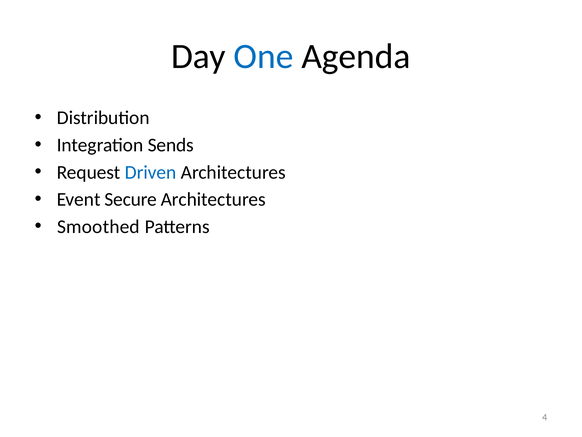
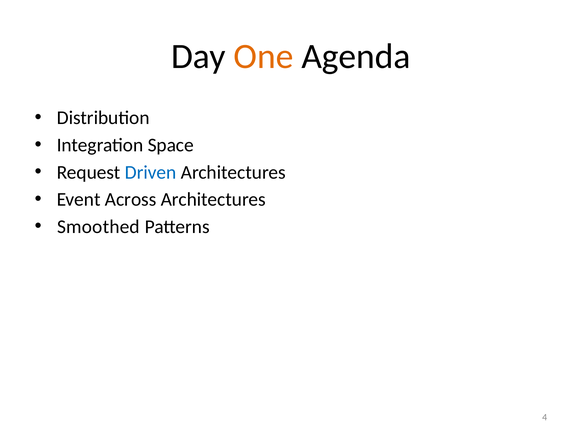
One colour: blue -> orange (263, 56)
Sends: Sends -> Space (171, 145)
Secure: Secure -> Across (131, 199)
